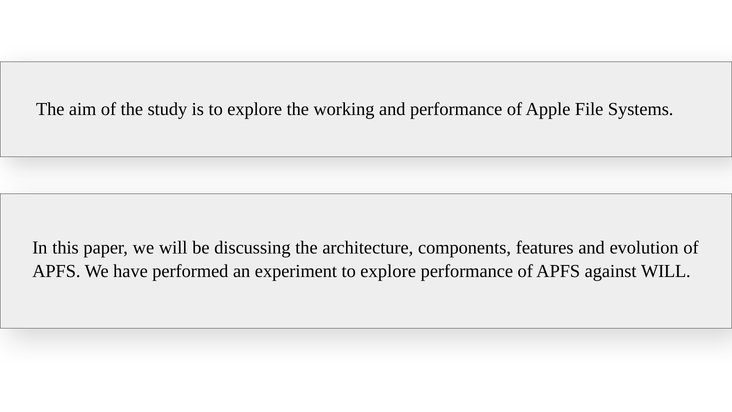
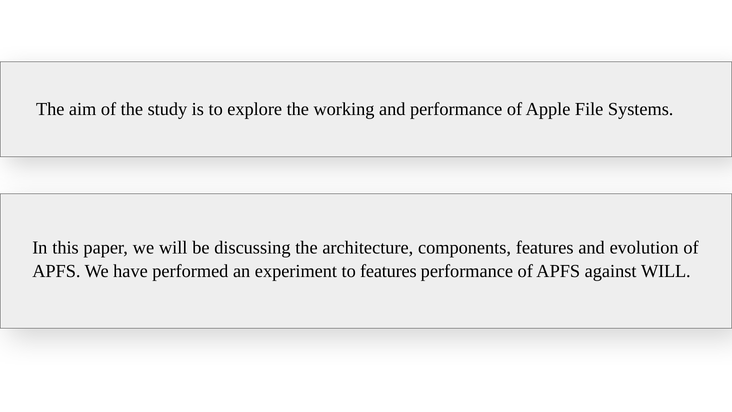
experiment to explore: explore -> features (388, 271)
